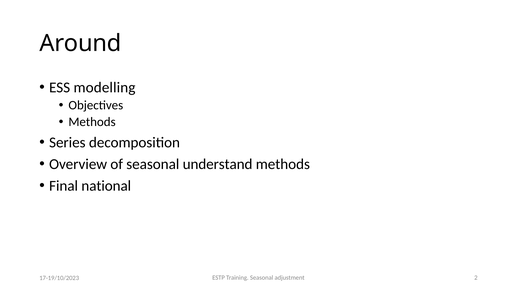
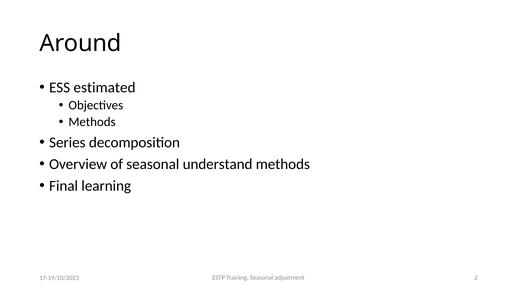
modelling: modelling -> estimated (105, 87)
national: national -> learning (106, 186)
